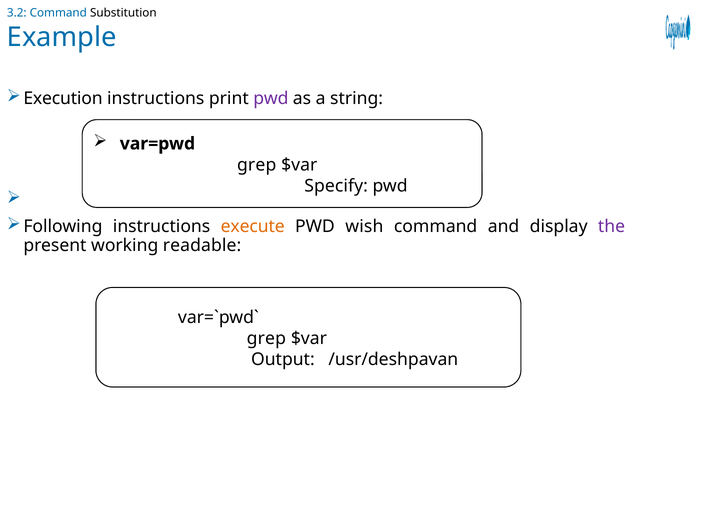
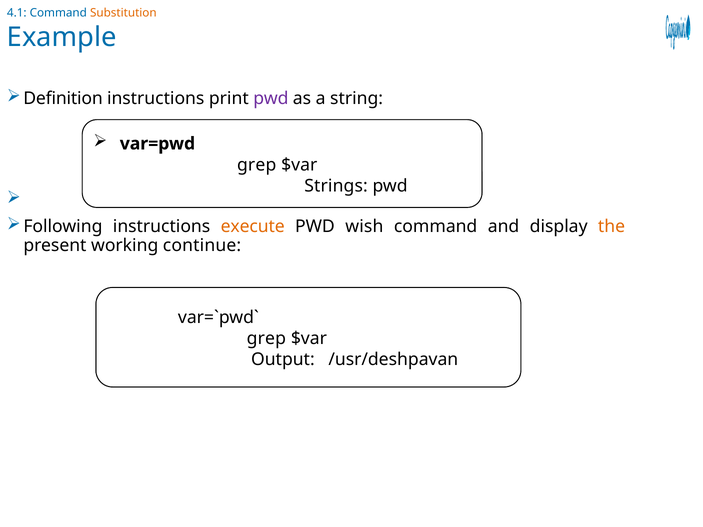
3.2: 3.2 -> 4.1 (17, 13)
Substitution colour: black -> orange (123, 13)
Execution: Execution -> Definition (63, 99)
Specify: Specify -> Strings (336, 186)
the colour: purple -> orange (612, 227)
readable: readable -> continue (202, 246)
